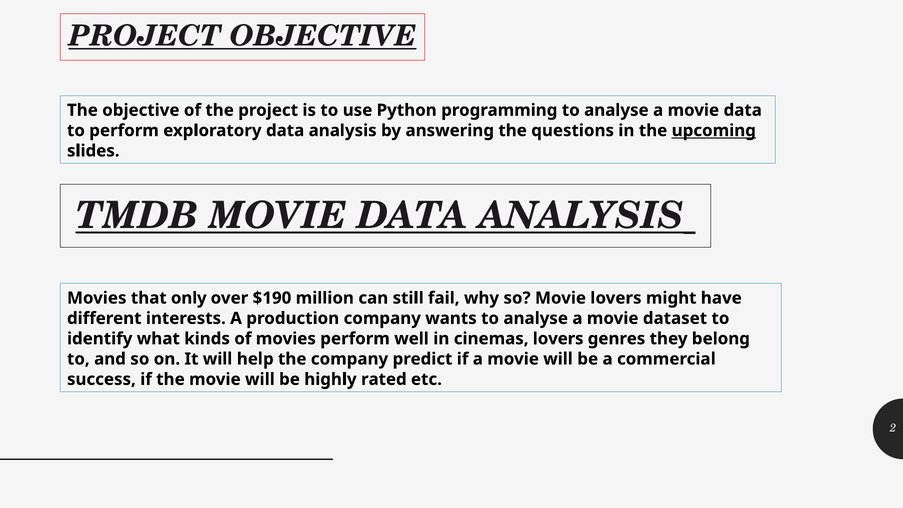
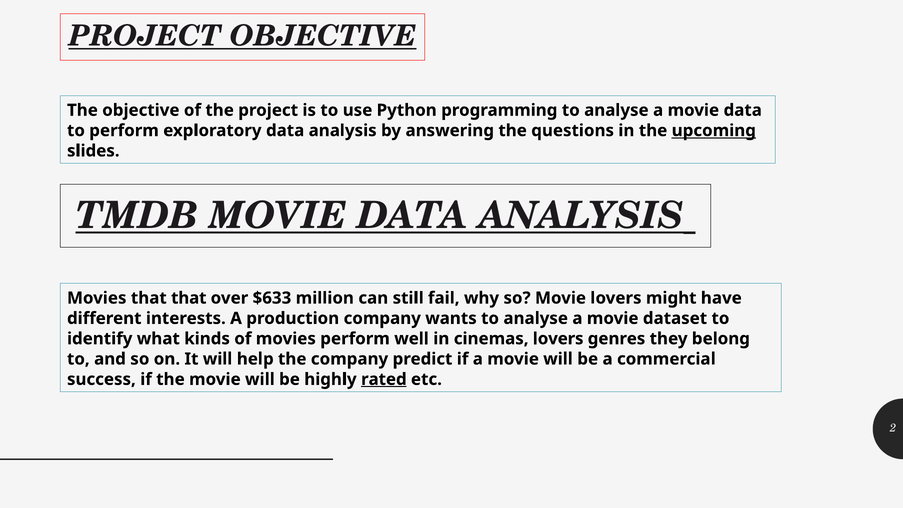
that only: only -> that (189, 298)
$190: $190 -> $633 (272, 298)
rated underline: none -> present (384, 379)
